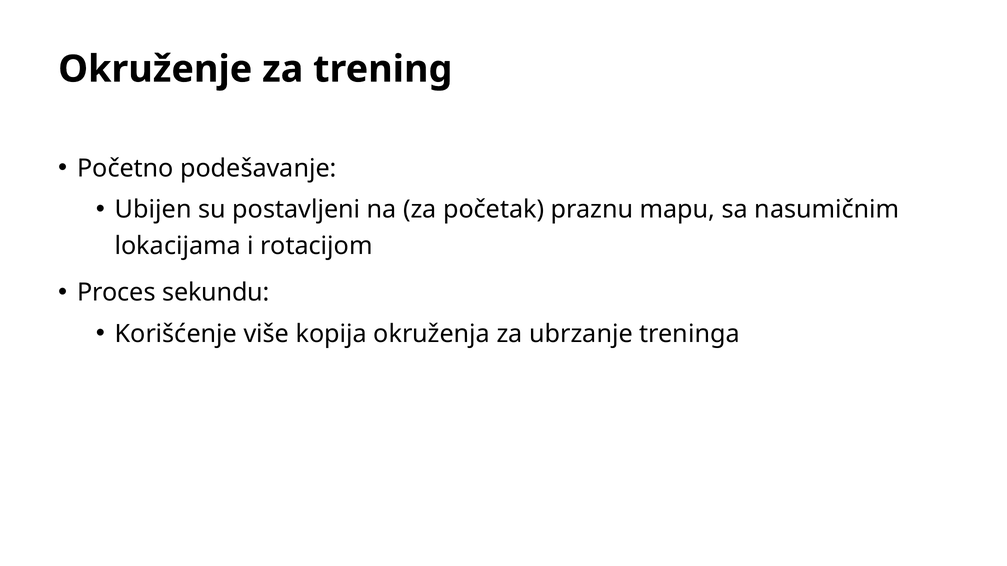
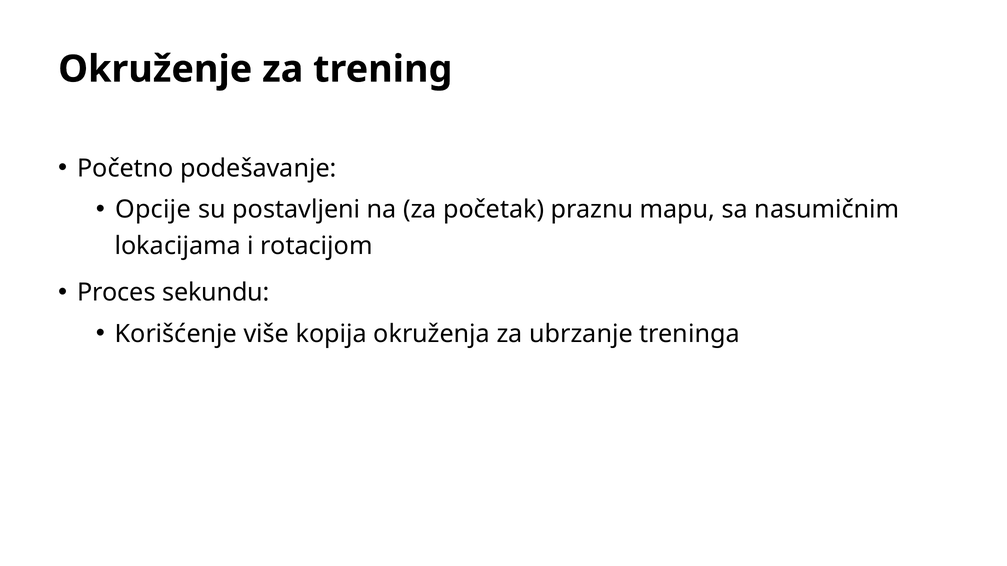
Ubijen: Ubijen -> Opcije (153, 210)
